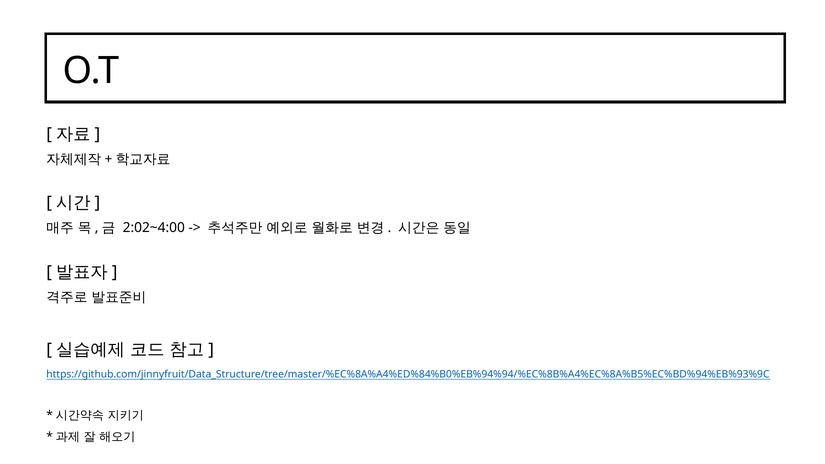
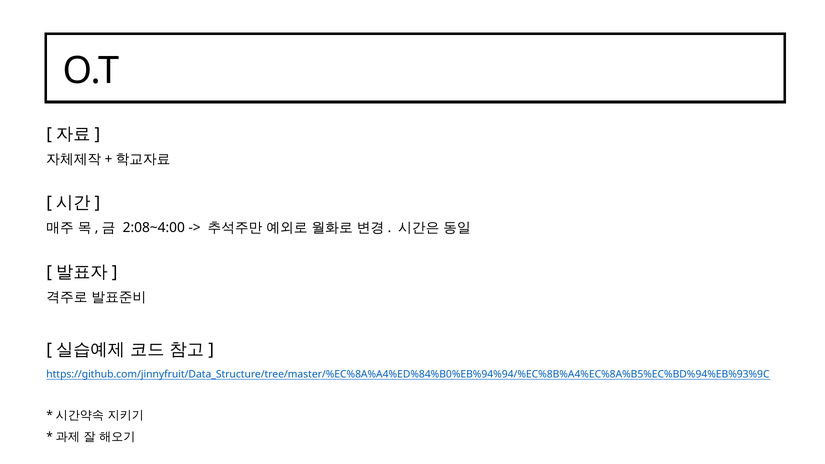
2:02~4:00: 2:02~4:00 -> 2:08~4:00 (154, 228)
